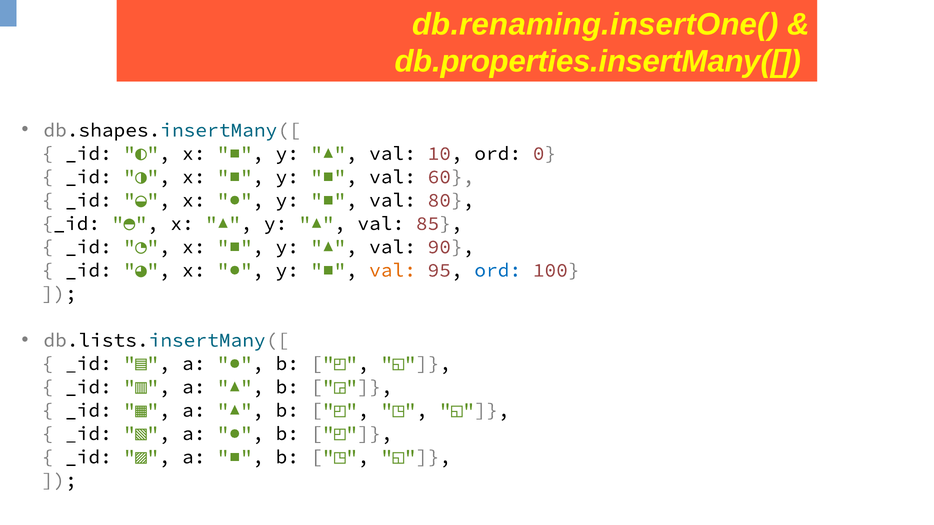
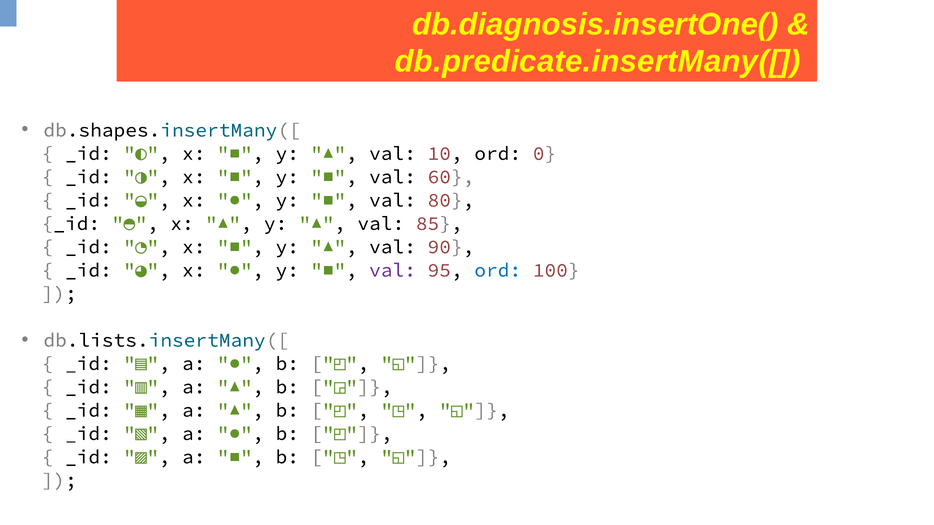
db.renaming.insertOne(: db.renaming.insertOne( -> db.diagnosis.insertOne( (595, 24)
db.properties.insertMany([: db.properties.insertMany([ -> db.predicate.insertMany([ (598, 62)
val colour: orange -> purple (393, 270)
